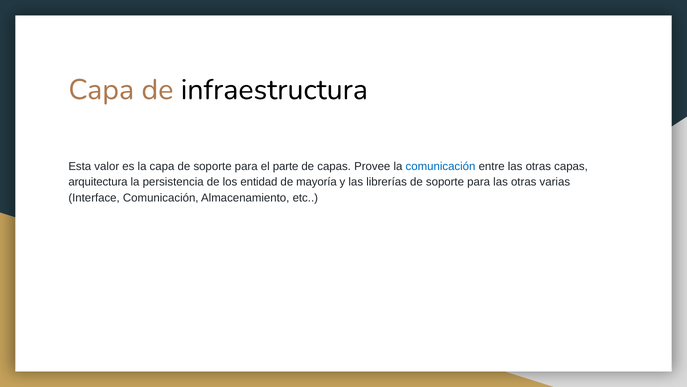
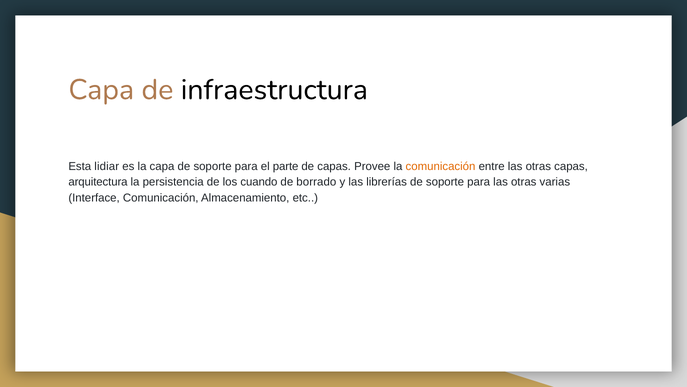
valor: valor -> lidiar (107, 166)
comunicación colour: blue -> orange (441, 166)
entidad: entidad -> cuando (259, 182)
mayoría: mayoría -> borrado (316, 182)
